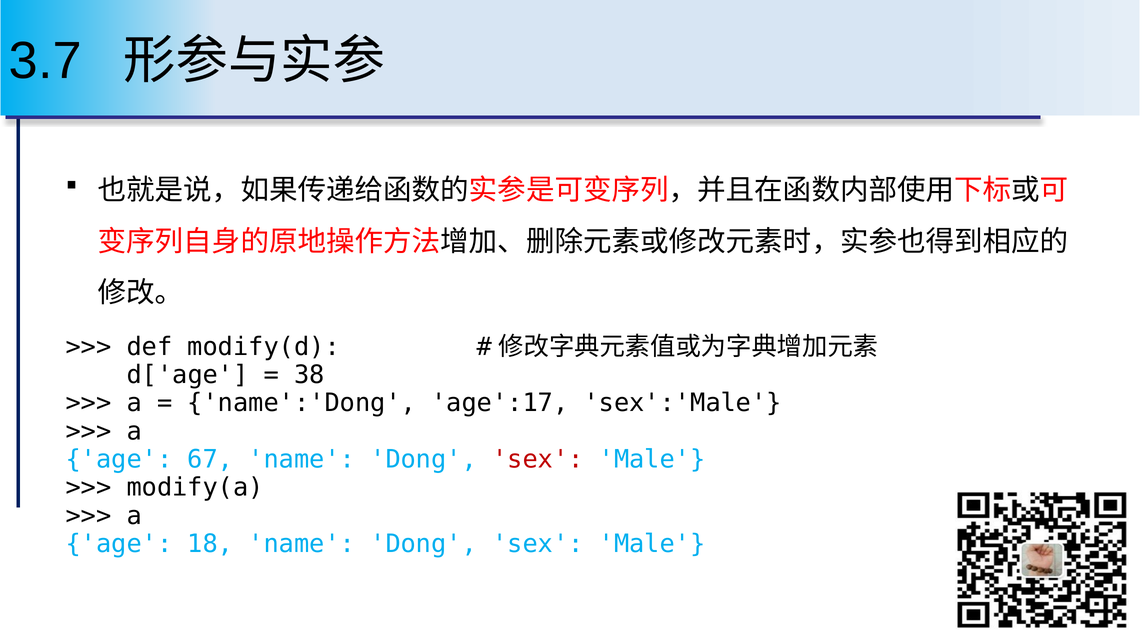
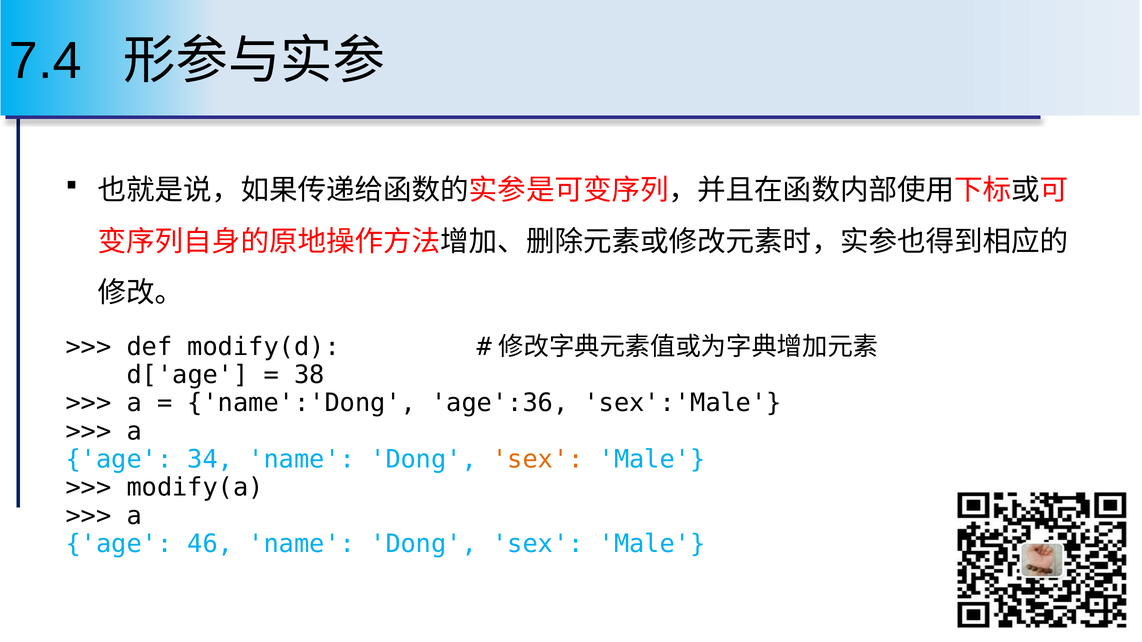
3.7: 3.7 -> 7.4 (45, 61)
age':17: age':17 -> age':36 (500, 403)
67: 67 -> 34 (210, 460)
sex colour: red -> orange (538, 460)
18: 18 -> 46 (210, 544)
